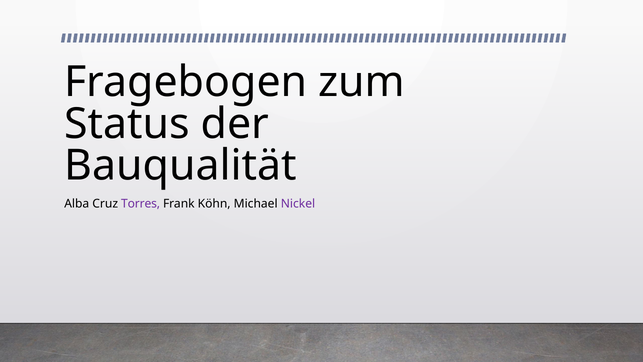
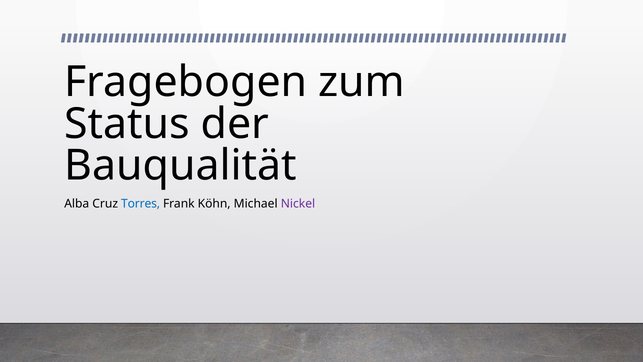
Torres colour: purple -> blue (141, 204)
